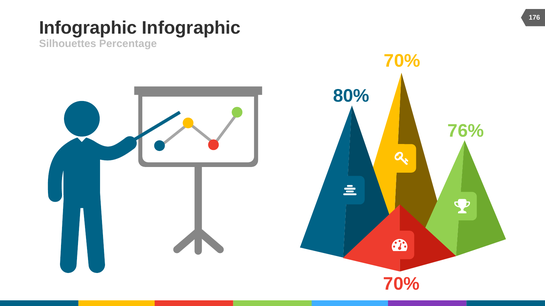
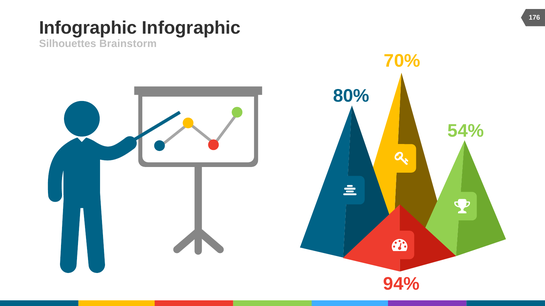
Percentage: Percentage -> Brainstorm (128, 44)
76%: 76% -> 54% (466, 131)
70%: 70% -> 94% (401, 284)
